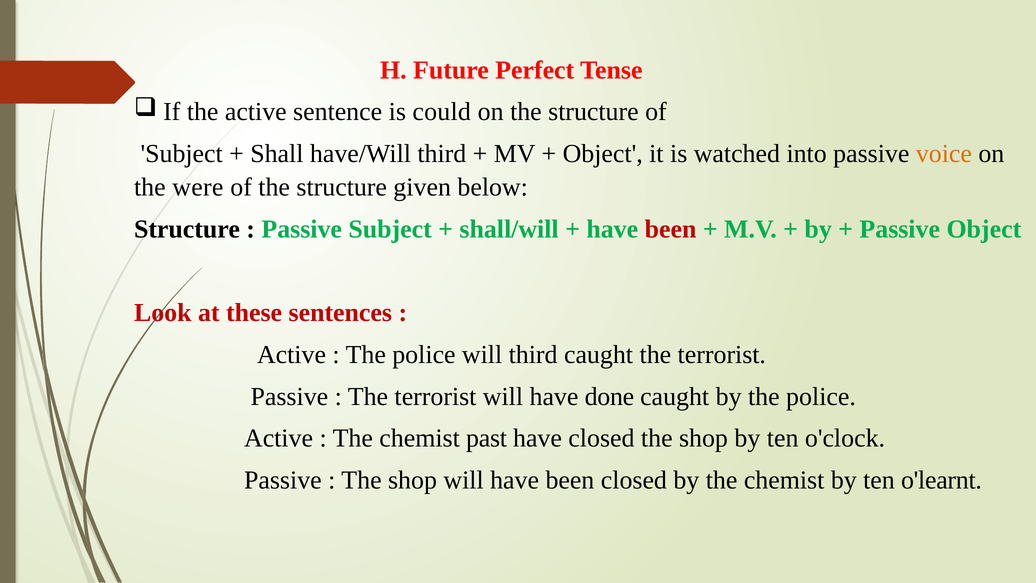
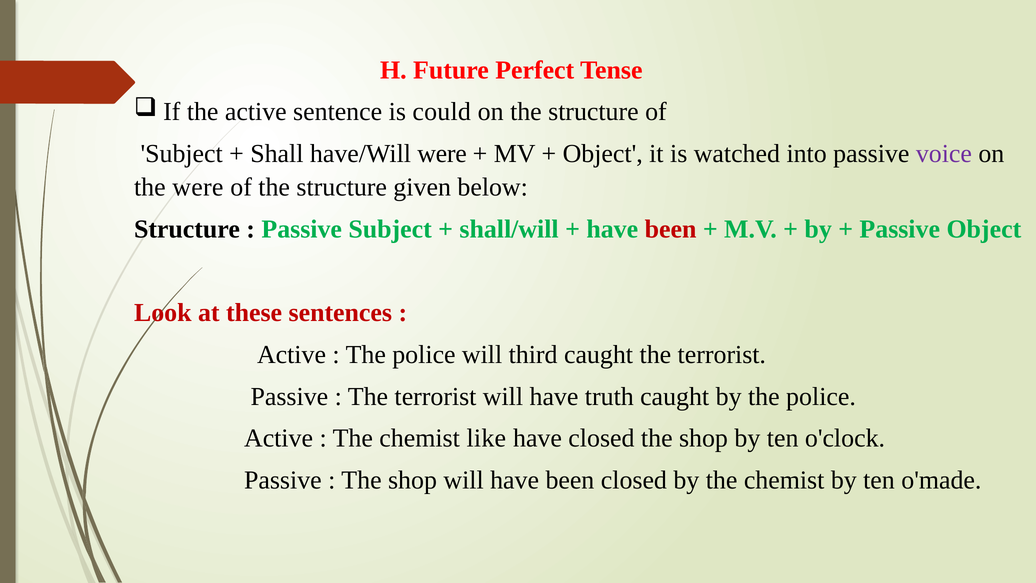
have/Will third: third -> were (442, 154)
voice colour: orange -> purple (944, 154)
done: done -> truth (609, 396)
past: past -> like (486, 438)
o'learnt: o'learnt -> o'made (941, 480)
